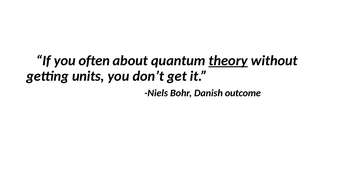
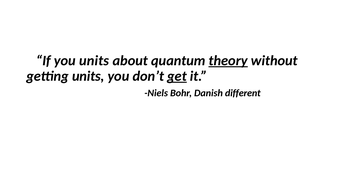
you often: often -> units (94, 61)
get underline: none -> present (177, 76)
outcome: outcome -> different (243, 93)
